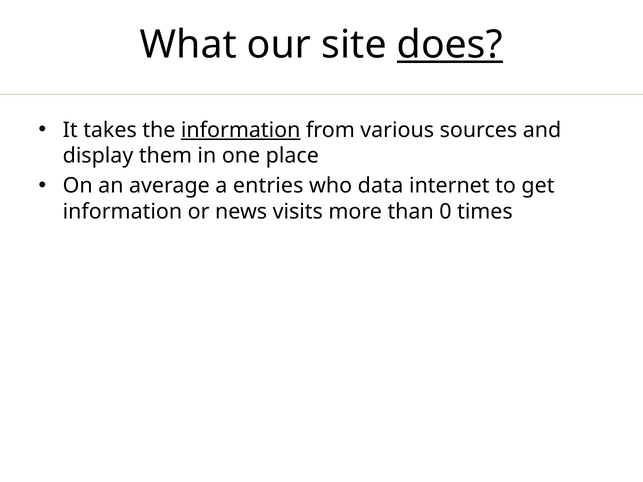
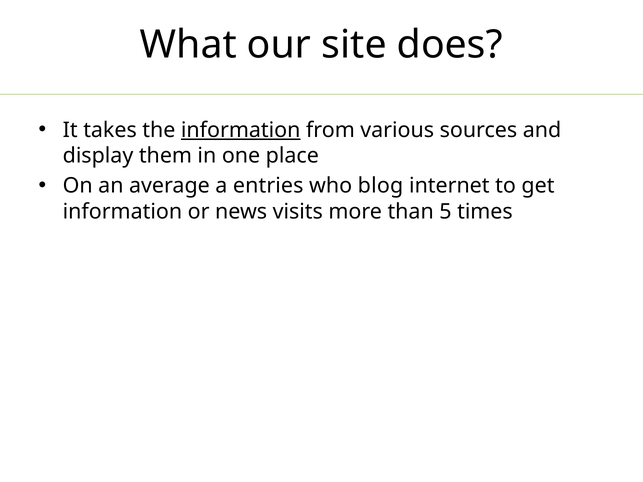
does underline: present -> none (450, 45)
data: data -> blog (381, 186)
0: 0 -> 5 (445, 212)
